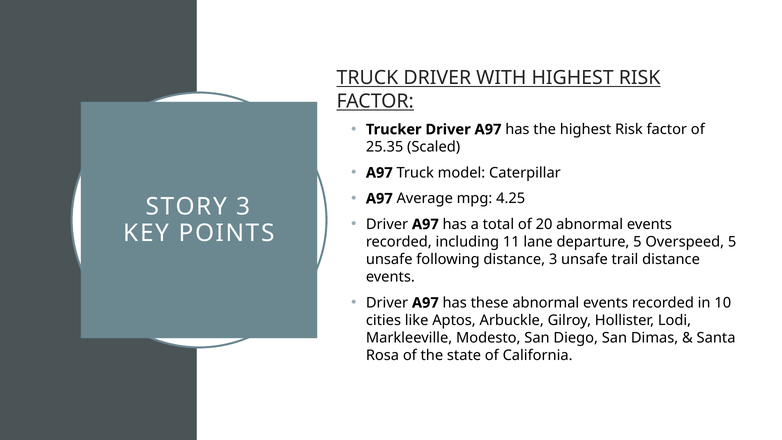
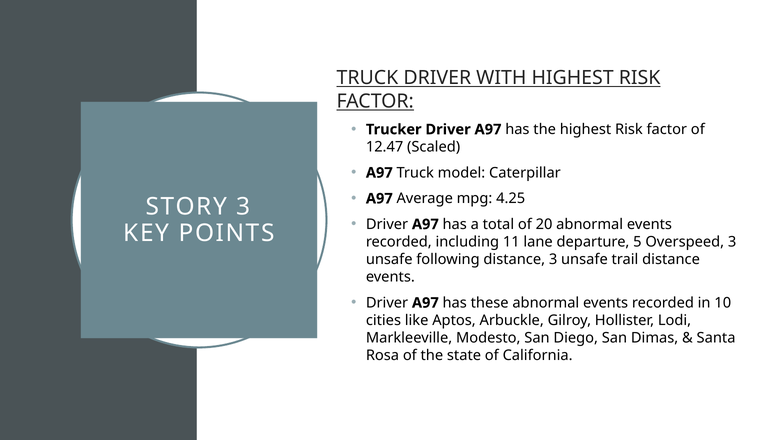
25.35: 25.35 -> 12.47 (385, 147)
Overspeed 5: 5 -> 3 (732, 242)
